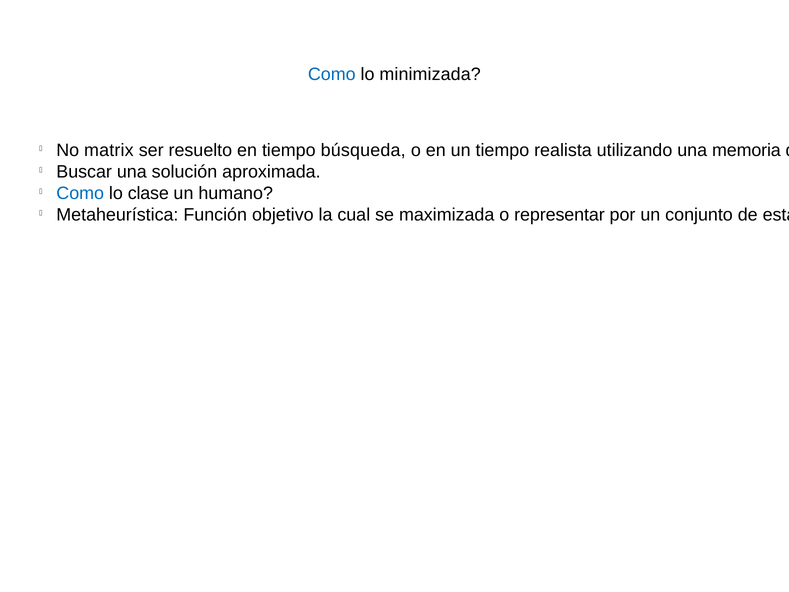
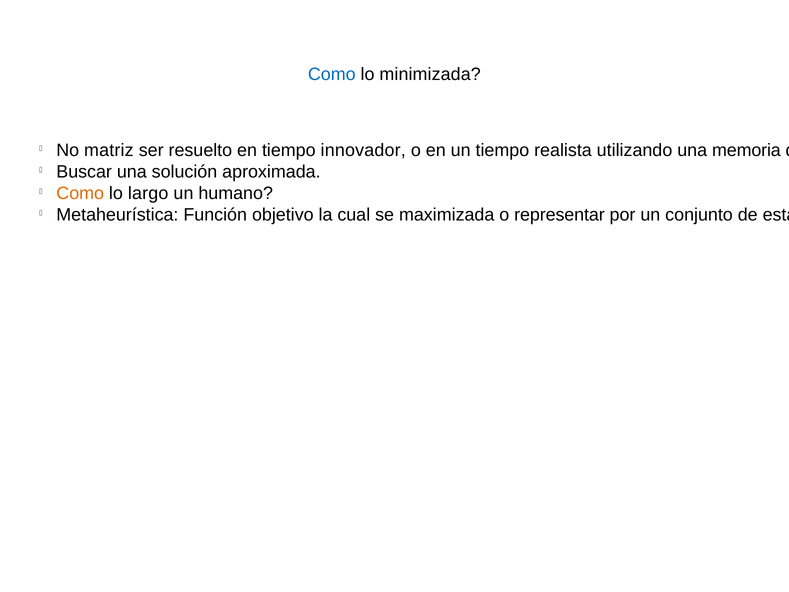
matrix: matrix -> matriz (109, 150)
tiempo búsqueda: búsqueda -> innovador (363, 150)
Como colour: blue -> orange (80, 193)
clase: clase -> largo (148, 193)
